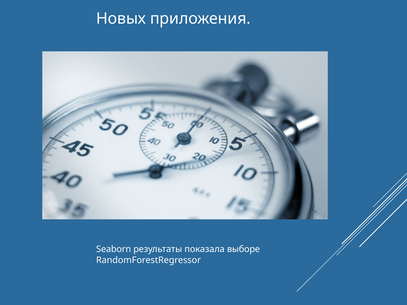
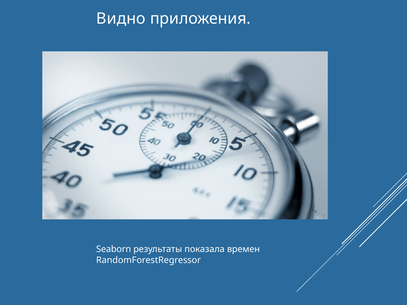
Новых: Новых -> Видно (121, 18)
выборе: выборе -> времен (243, 249)
